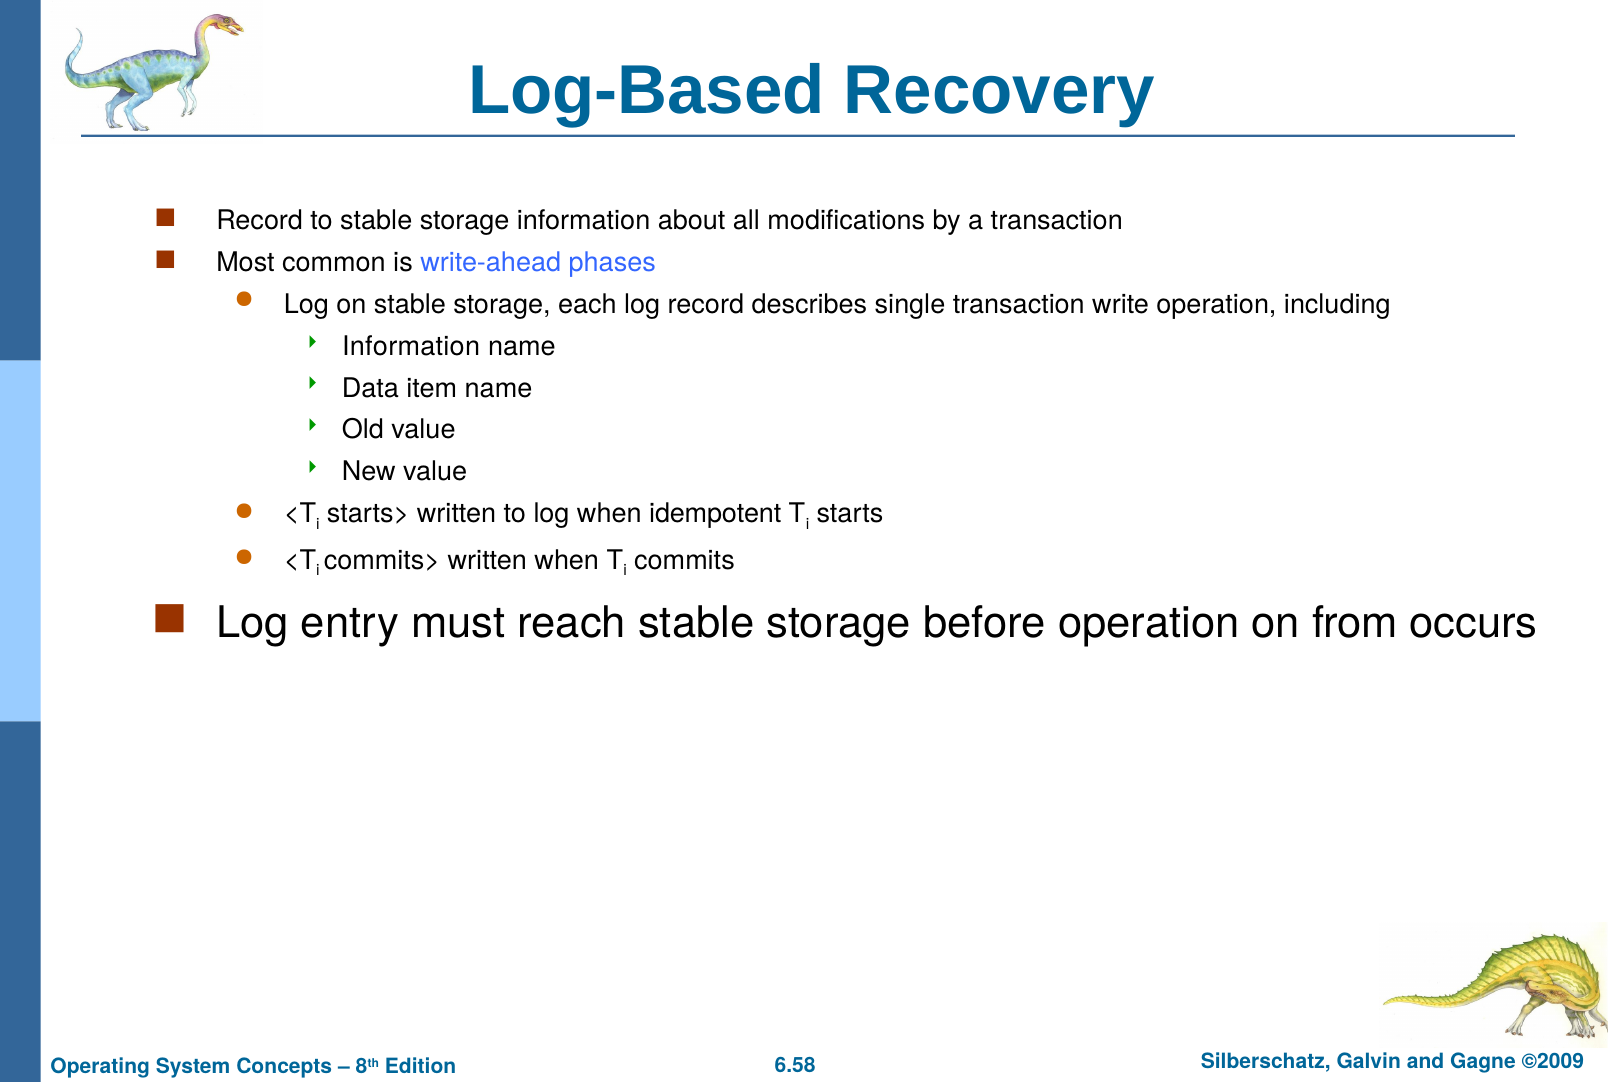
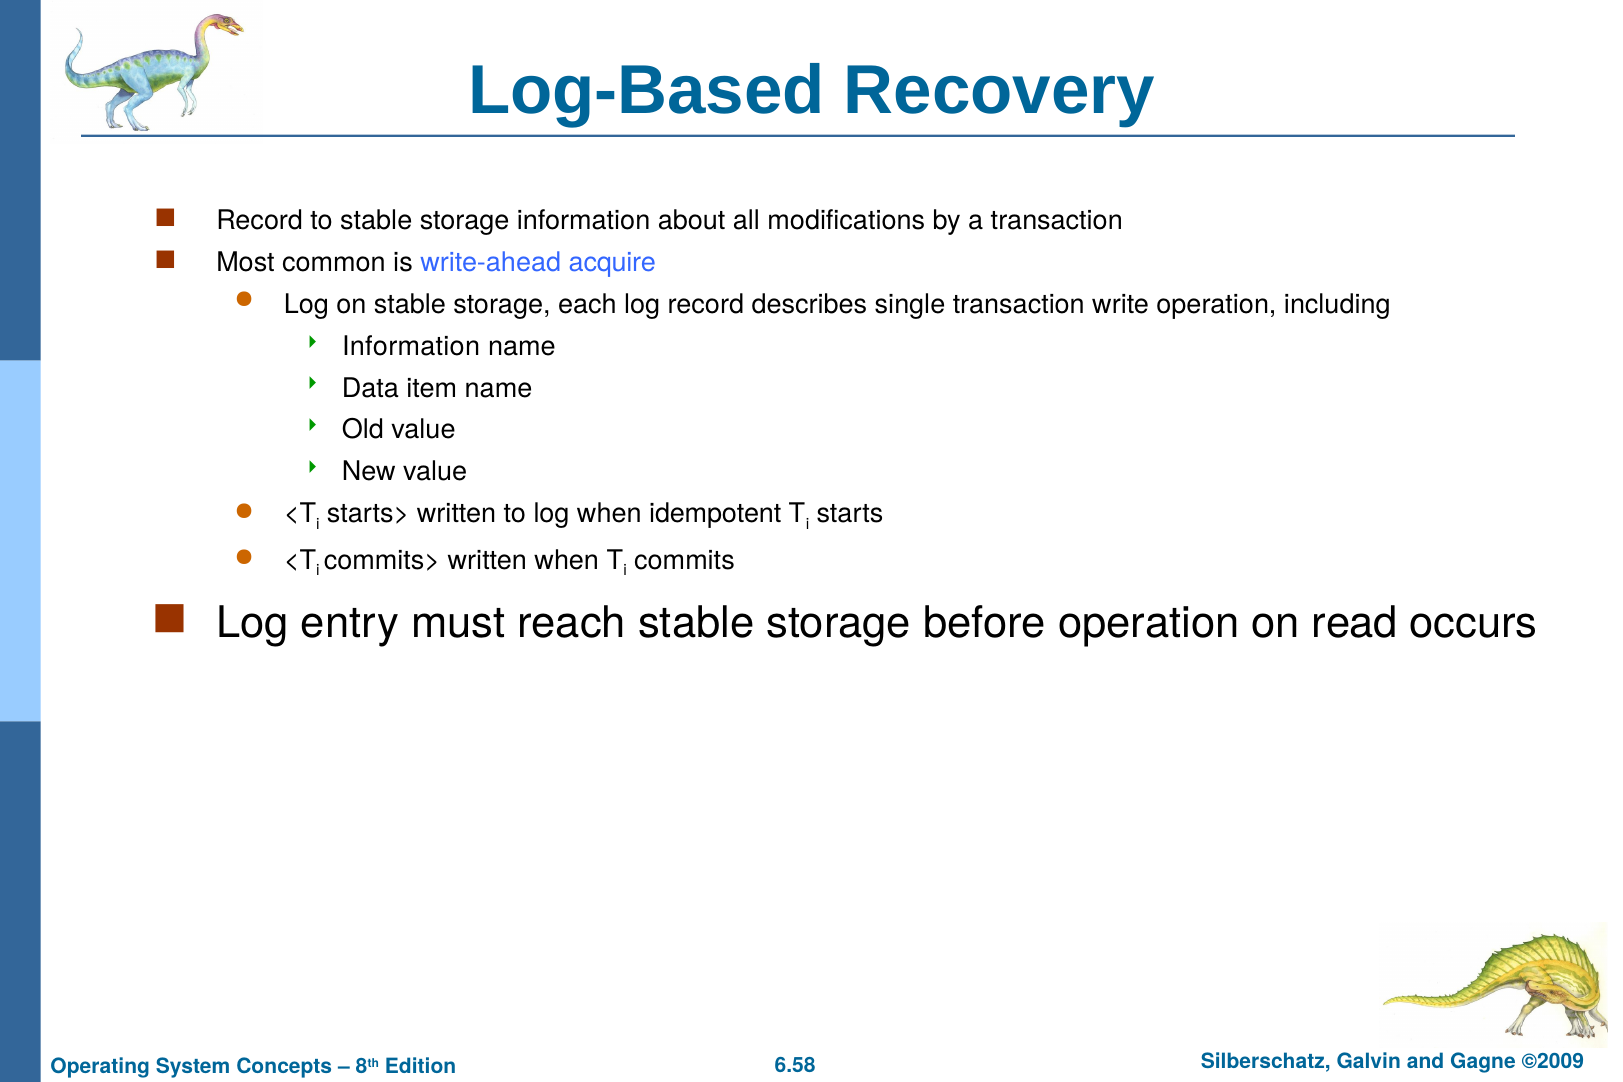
phases: phases -> acquire (612, 262)
from: from -> read (1355, 623)
